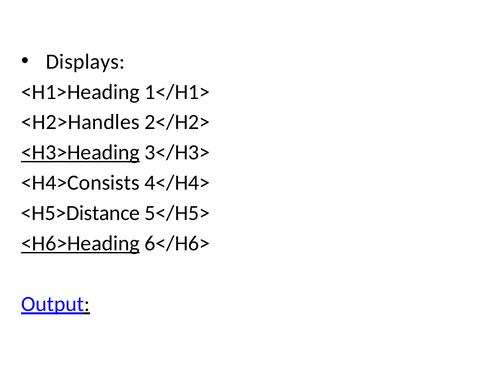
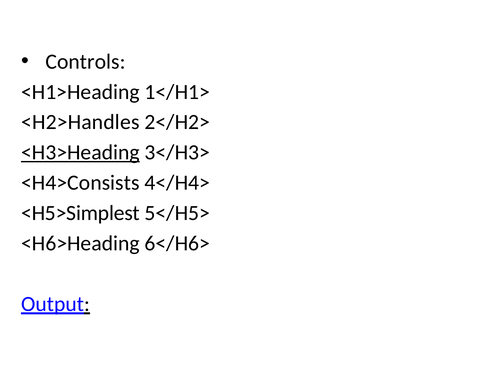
Displays: Displays -> Controls (85, 62)
<H5>Distance: <H5>Distance -> <H5>Simplest (80, 213)
<H6>Heading underline: present -> none (80, 244)
